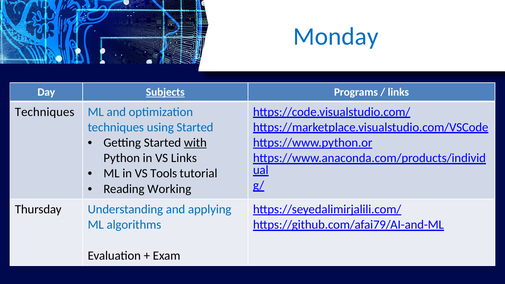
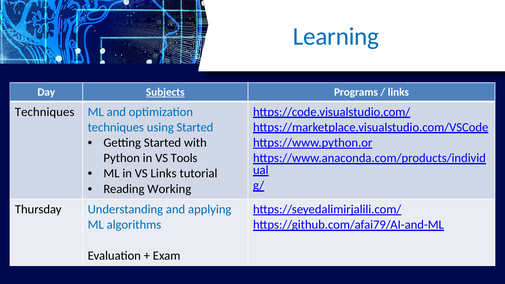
Monday: Monday -> Learning (336, 36)
with underline: present -> none (195, 143)
VS Links: Links -> Tools (184, 158)
VS Tools: Tools -> Links (164, 173)
